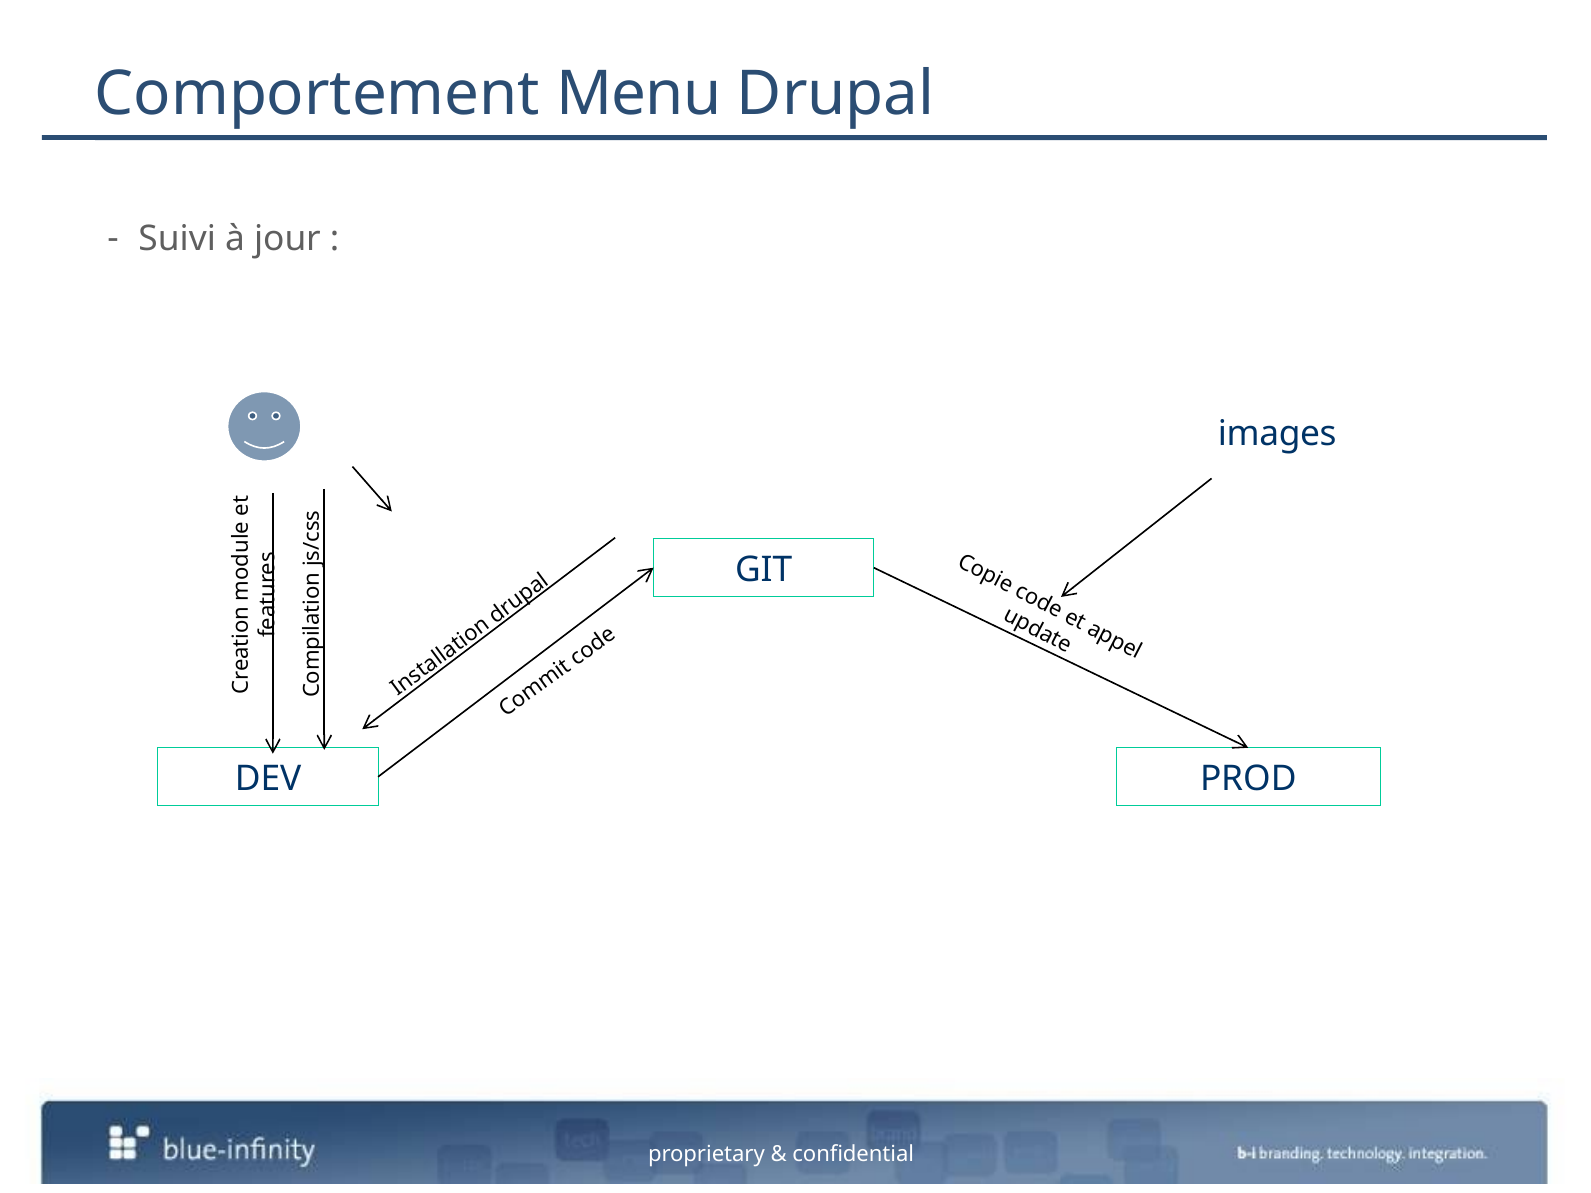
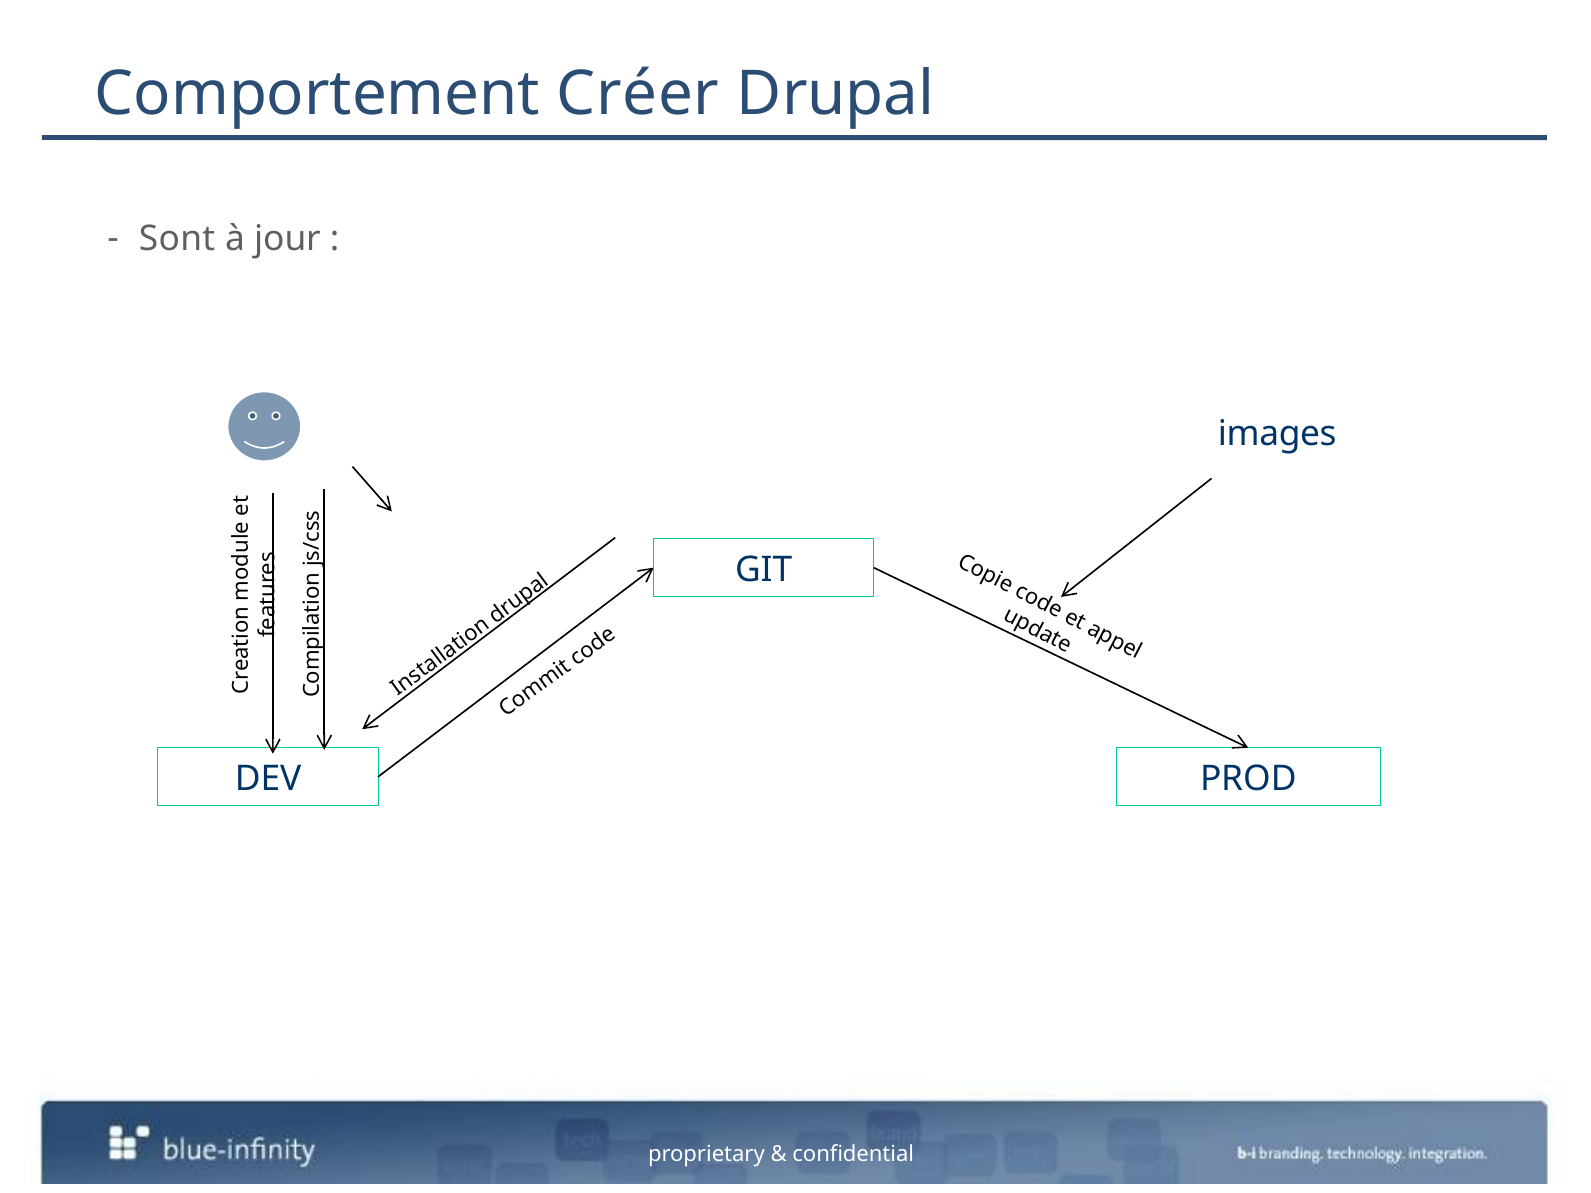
Menu: Menu -> Créer (638, 94)
Suivi: Suivi -> Sont (177, 239)
